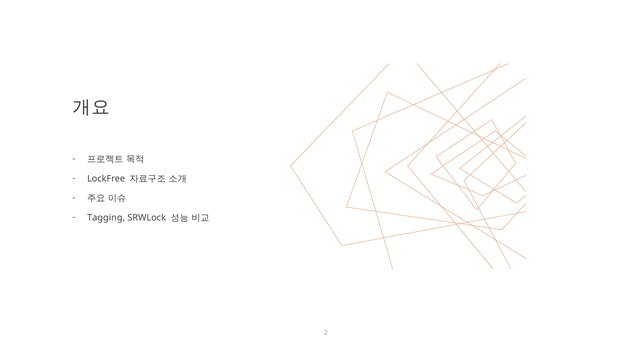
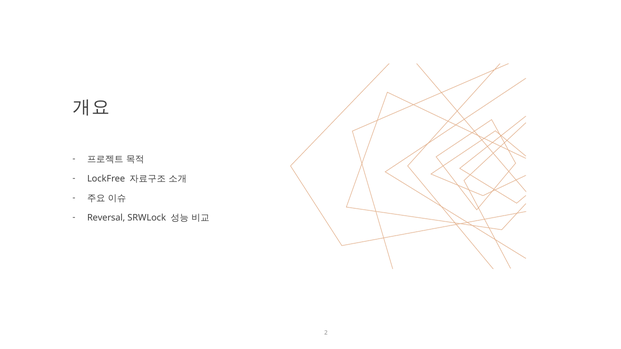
Tagging: Tagging -> Reversal (106, 218)
